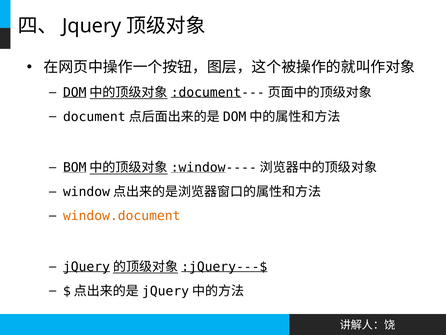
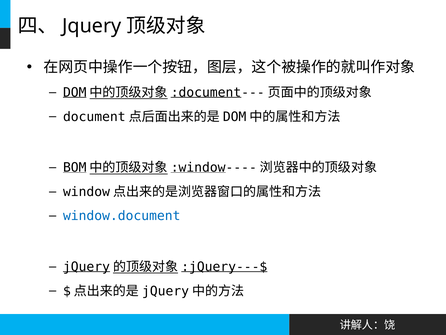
window.document colour: orange -> blue (122, 216)
